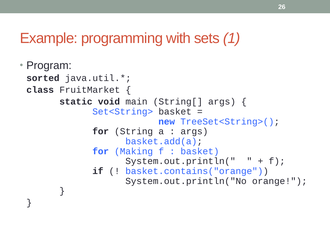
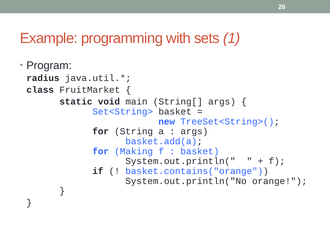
sorted: sorted -> radius (43, 78)
